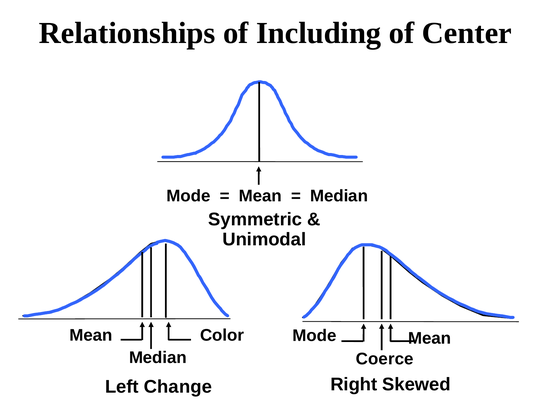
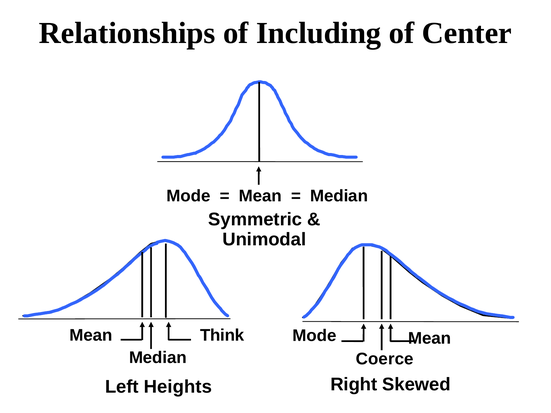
Color: Color -> Think (222, 336)
Change: Change -> Heights (178, 387)
